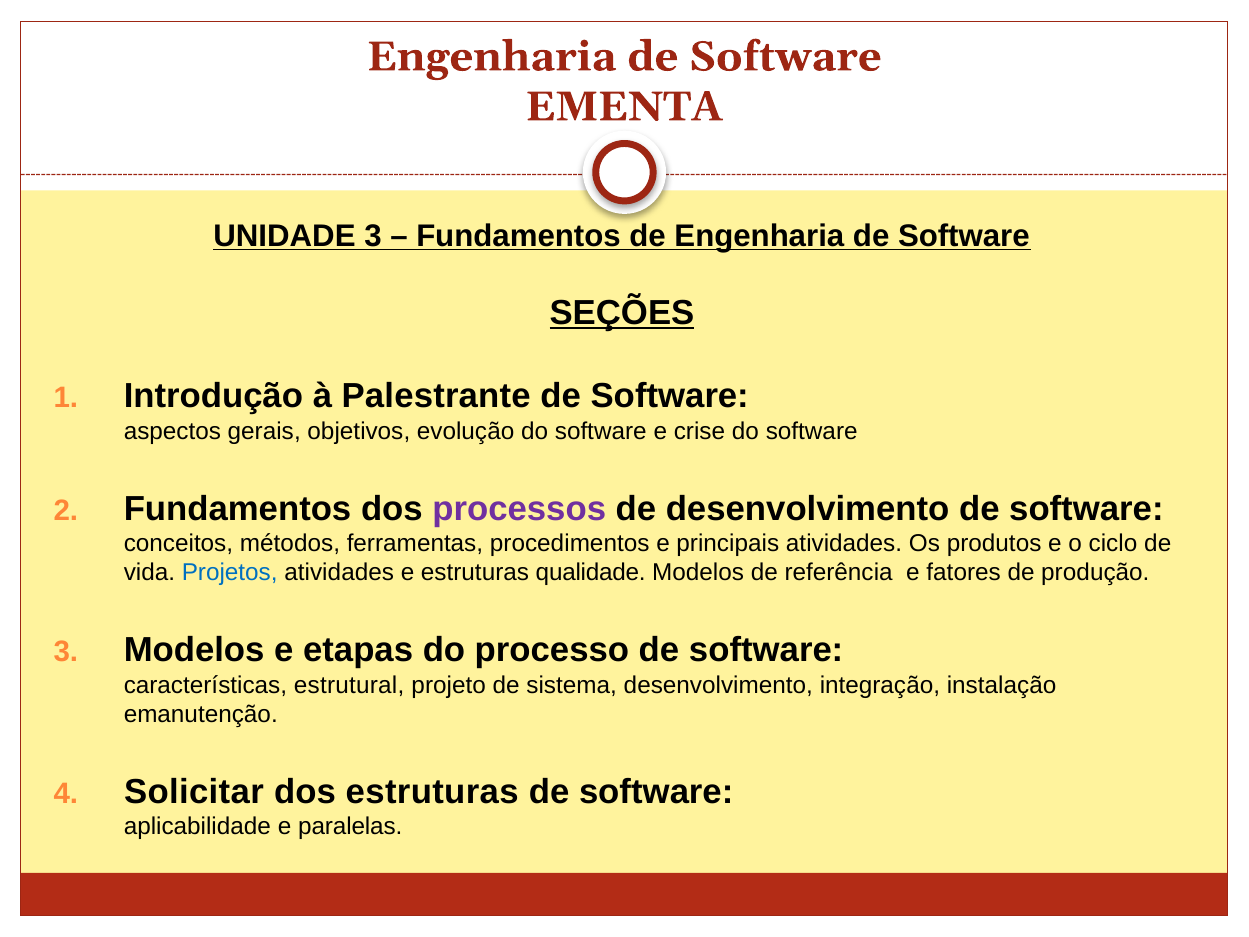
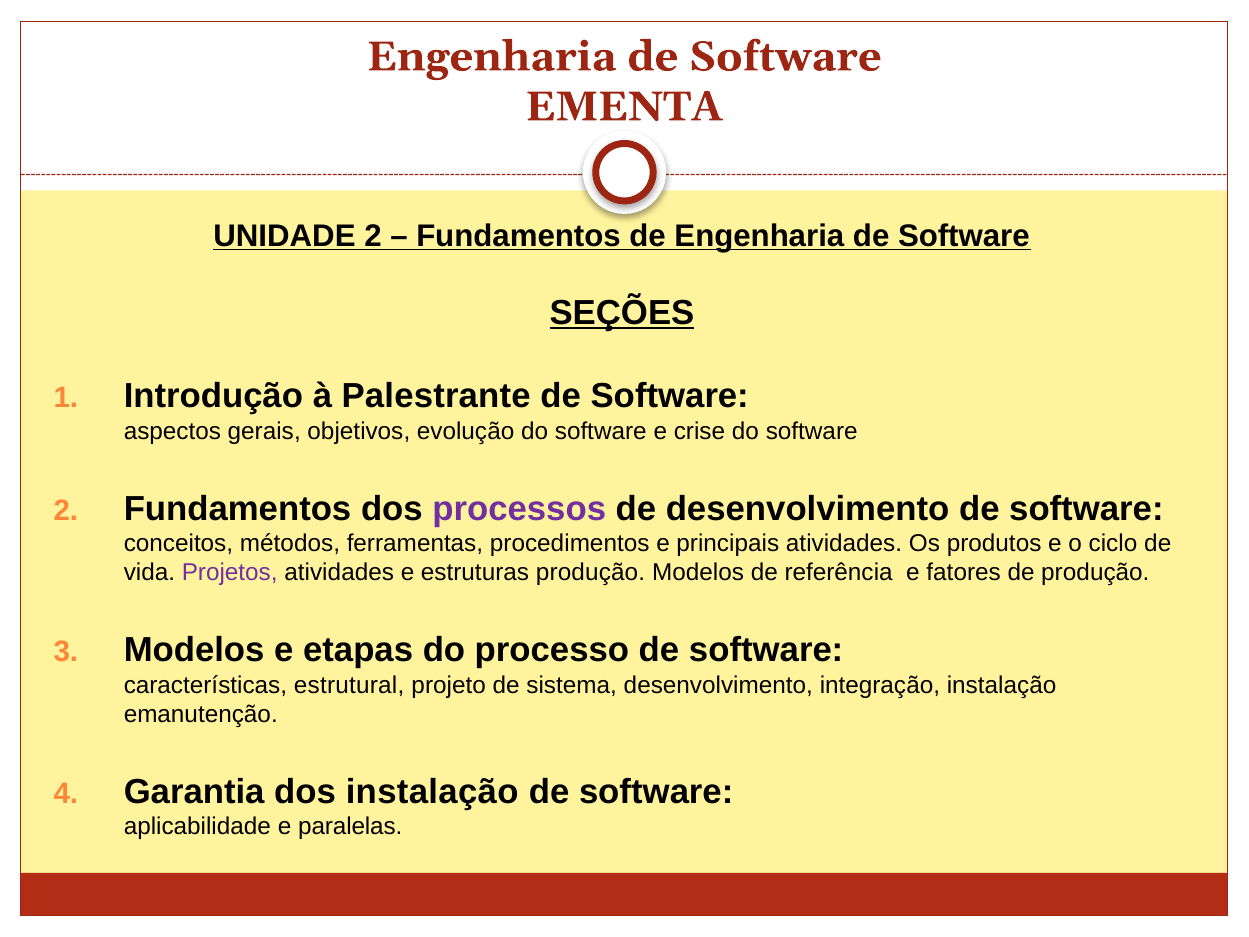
UNIDADE 3: 3 -> 2 (373, 236)
Projetos colour: blue -> purple (230, 573)
estruturas qualidade: qualidade -> produção (590, 573)
Solicitar: Solicitar -> Garantia (194, 792)
dos estruturas: estruturas -> instalação (432, 792)
